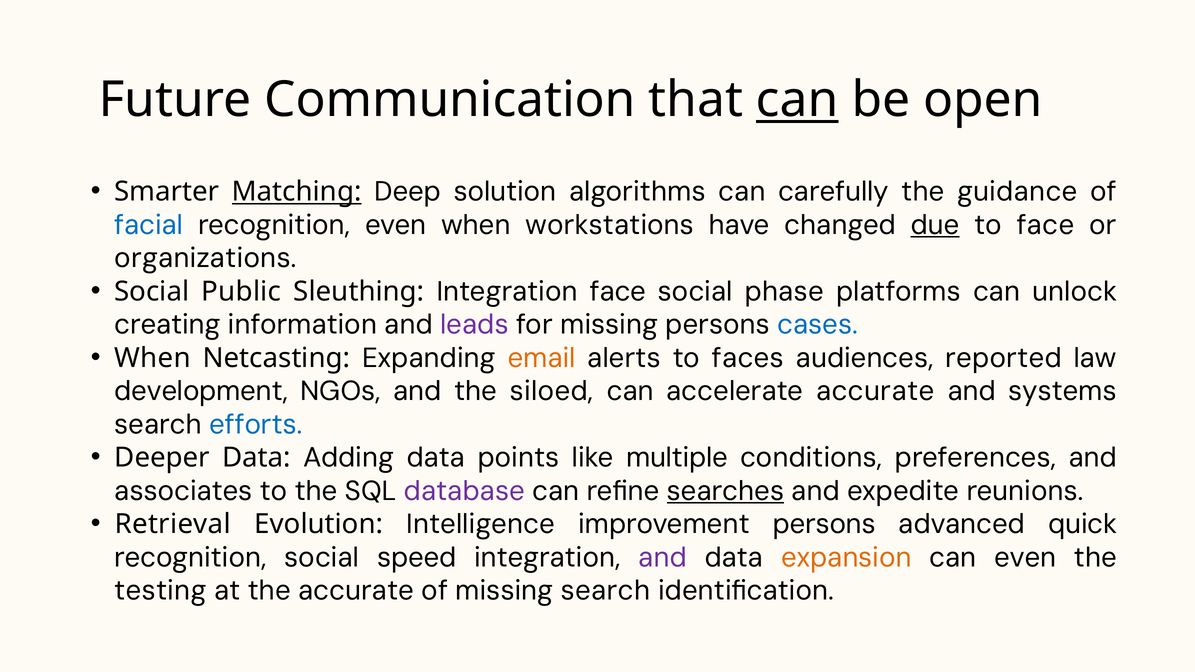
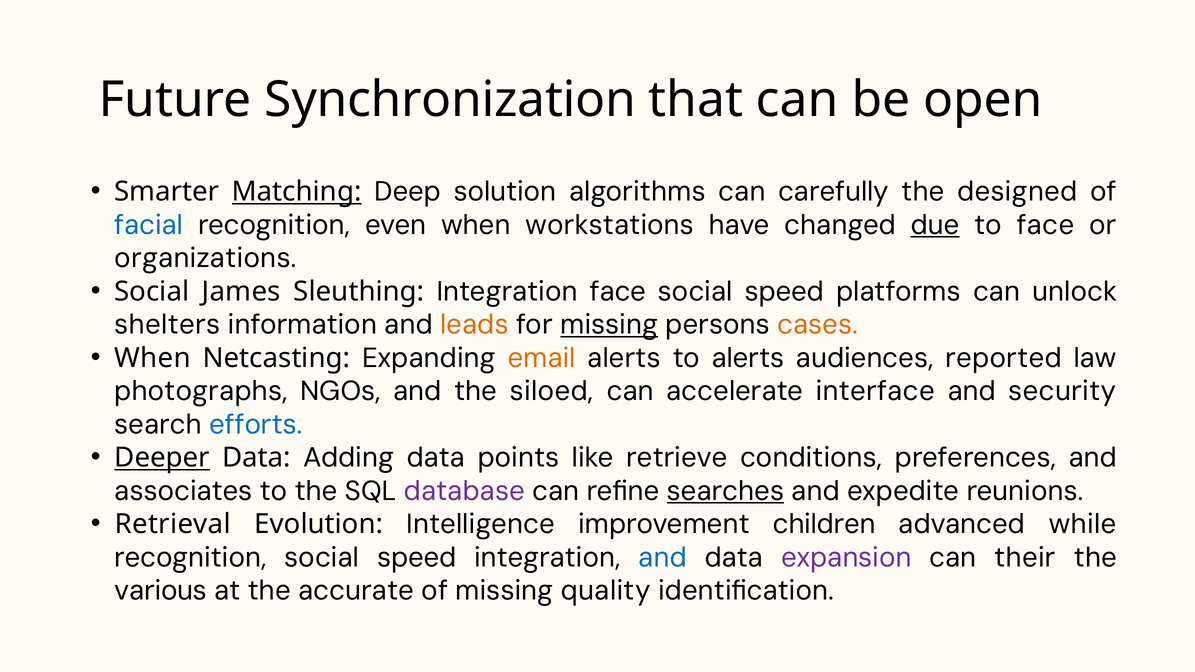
Communication: Communication -> Synchronization (450, 100)
can underline: present -> none (797, 100)
guidance: guidance -> designed (1017, 192)
Public: Public -> James (241, 292)
phase: phase -> speed (784, 292)
creating: creating -> shelters (167, 325)
leads colour: purple -> orange (474, 325)
missing underline: none -> present (609, 325)
cases colour: blue -> orange (818, 325)
to faces: faces -> alerts (748, 358)
development: development -> photographs (201, 391)
accelerate accurate: accurate -> interface (875, 391)
systems: systems -> security (1062, 391)
Deeper underline: none -> present (162, 458)
multiple: multiple -> retrieve (677, 458)
improvement persons: persons -> children (824, 524)
quick: quick -> while (1082, 524)
and colour: purple -> blue (663, 558)
expansion colour: orange -> purple (846, 558)
can even: even -> their (1025, 558)
testing: testing -> various (161, 591)
missing search: search -> quality (606, 591)
